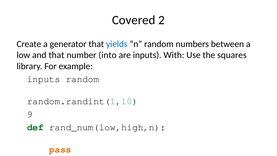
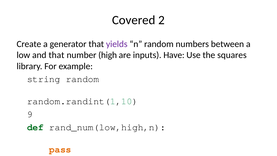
yields colour: blue -> purple (117, 44)
into: into -> high (108, 55)
With: With -> Have (174, 55)
inputs: inputs -> string (44, 79)
